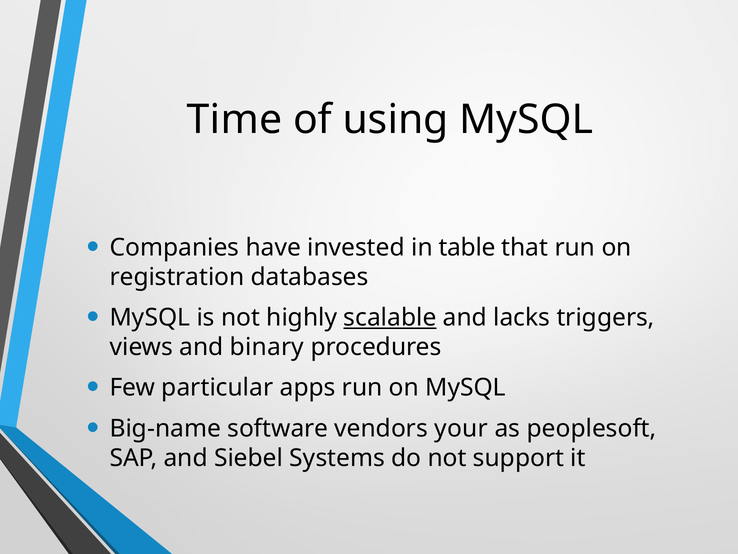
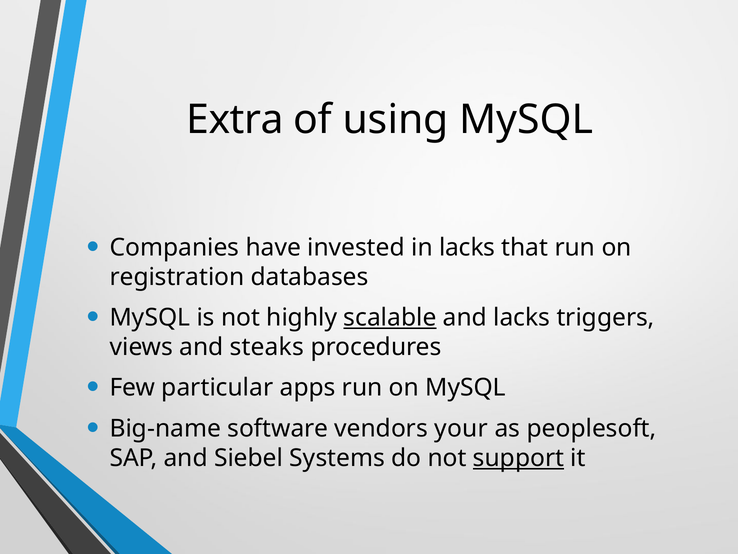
Time: Time -> Extra (235, 120)
in table: table -> lacks (467, 247)
binary: binary -> steaks (267, 347)
support underline: none -> present (519, 458)
